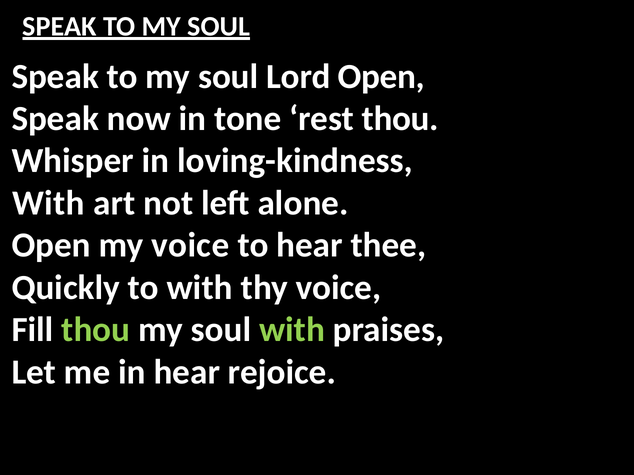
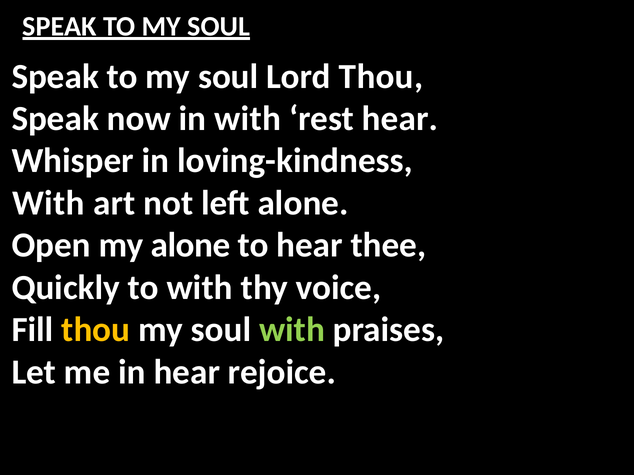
Lord Open: Open -> Thou (381, 76)
in tone: tone -> with (248, 119)
rest thou: thou -> hear (400, 119)
my voice: voice -> alone (191, 246)
thou colour: light green -> yellow (96, 330)
